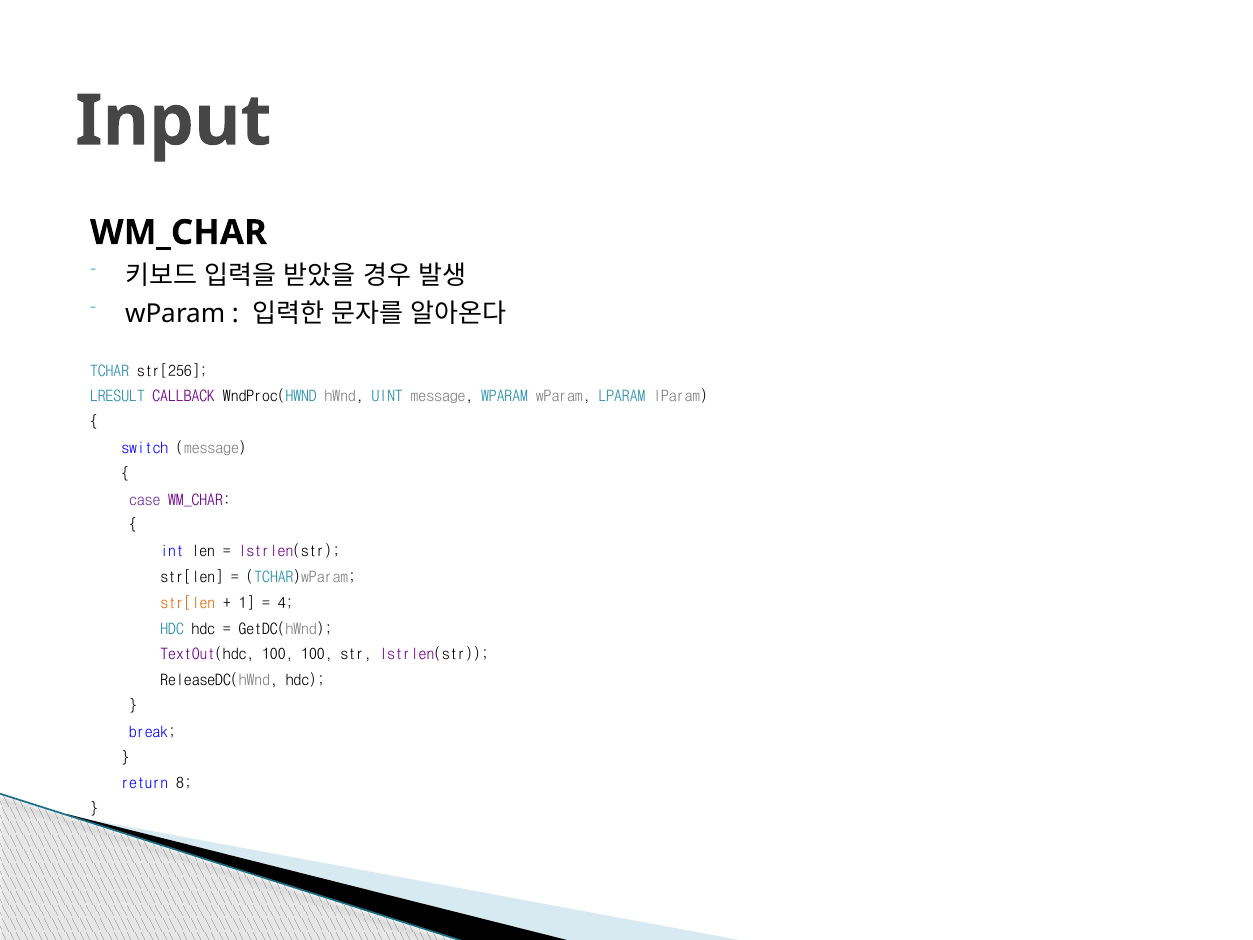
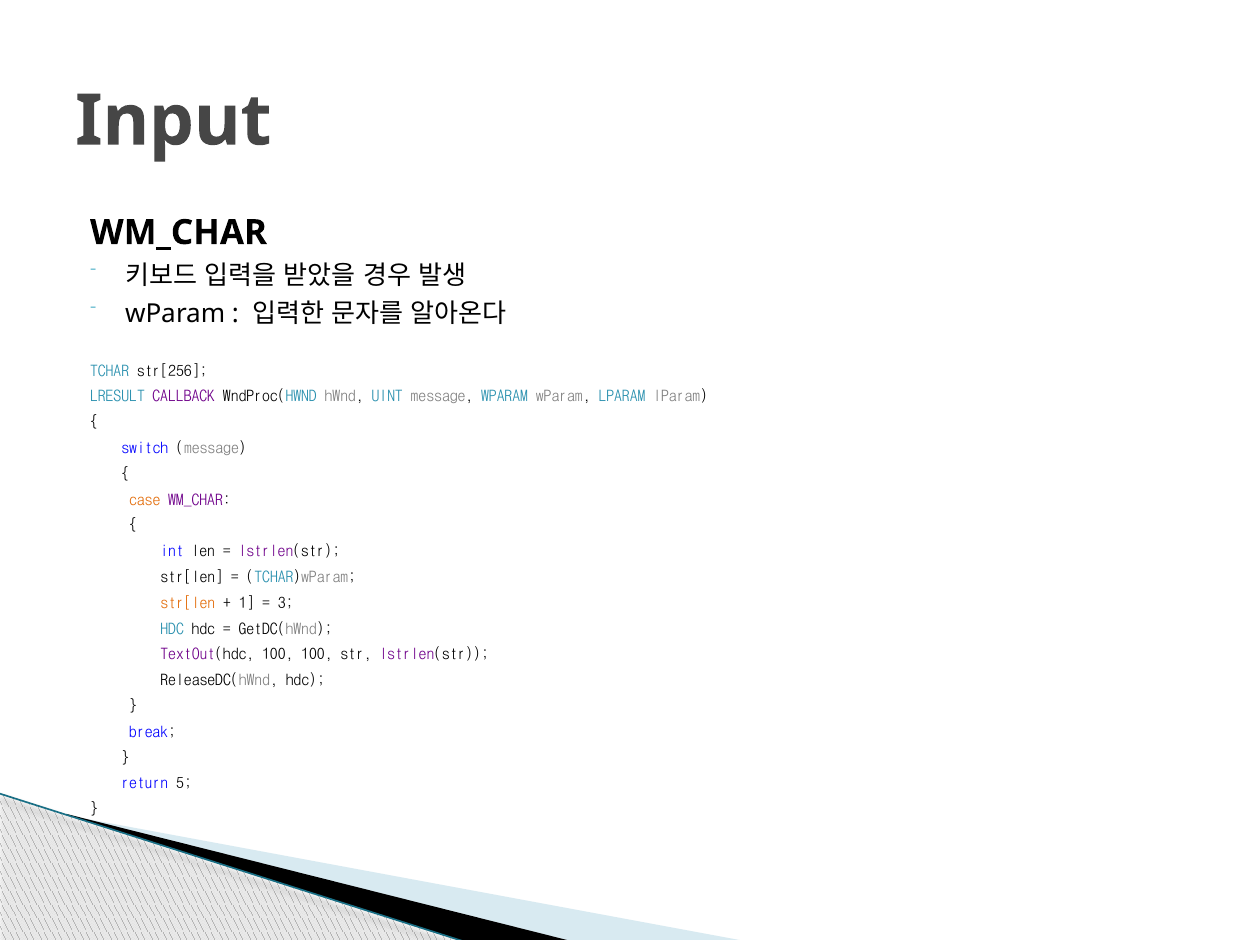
case colour: purple -> orange (145, 500)
4: 4 -> 3 (286, 603)
8: 8 -> 5 (184, 784)
